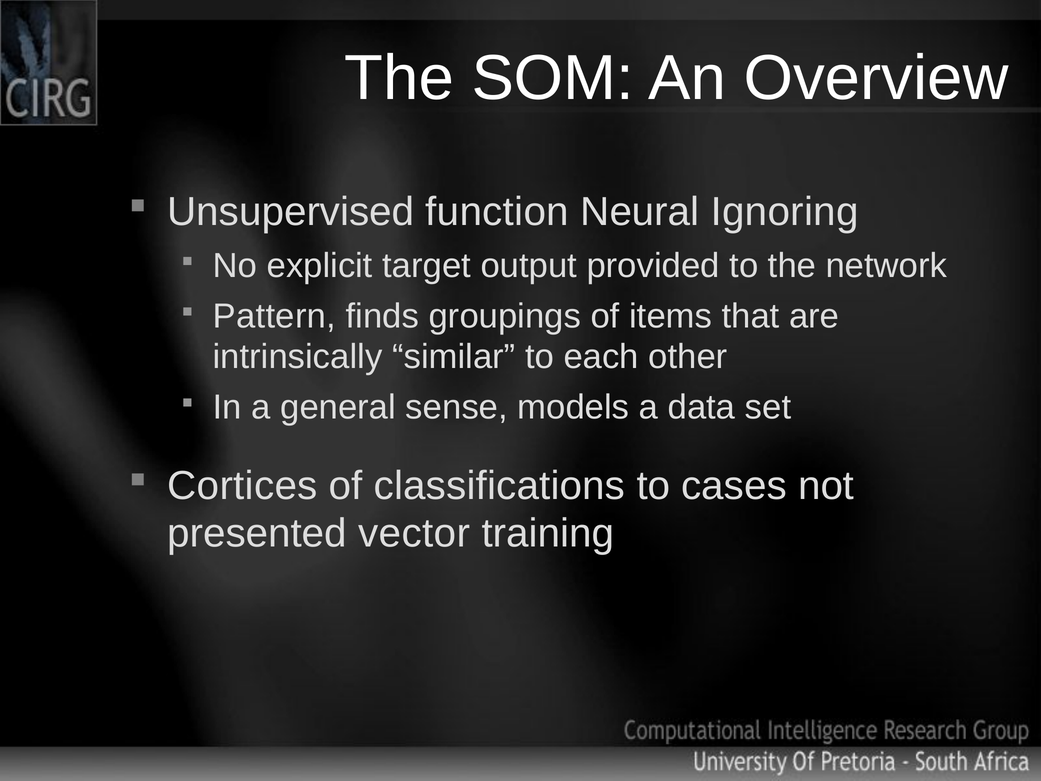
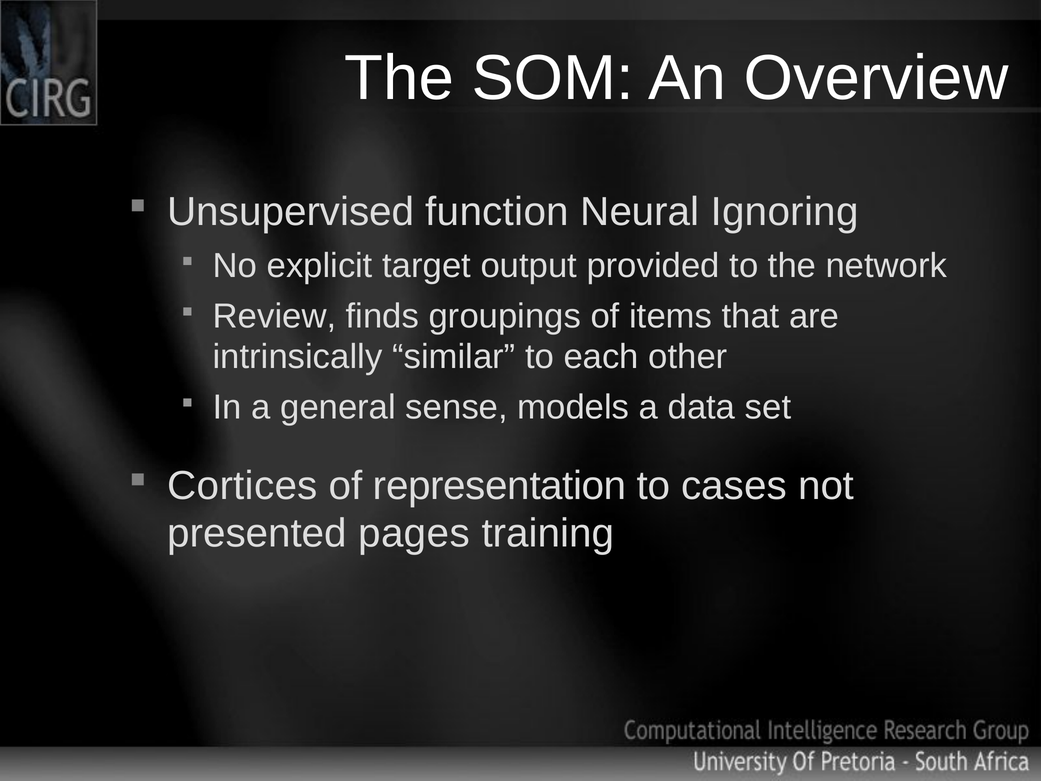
Pattern: Pattern -> Review (275, 316)
classifications: classifications -> representation (500, 486)
vector: vector -> pages (414, 533)
